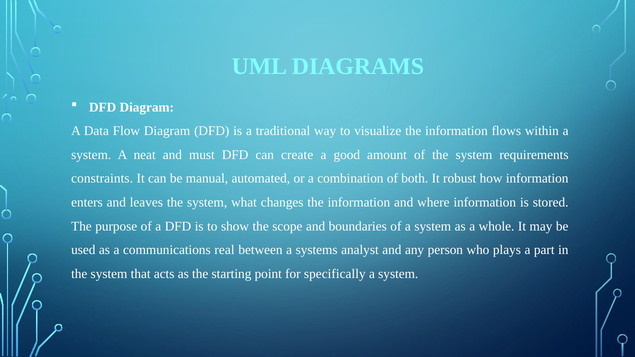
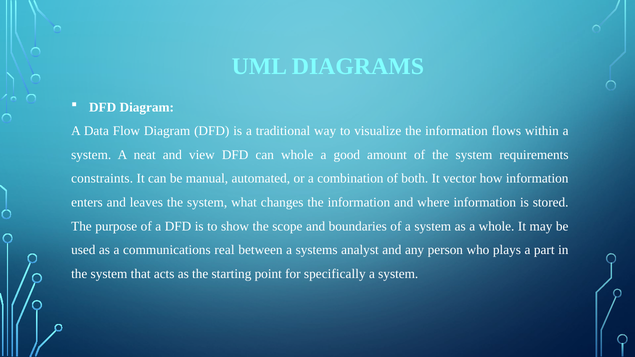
must: must -> view (202, 155)
can create: create -> whole (297, 155)
robust: robust -> vector (460, 179)
